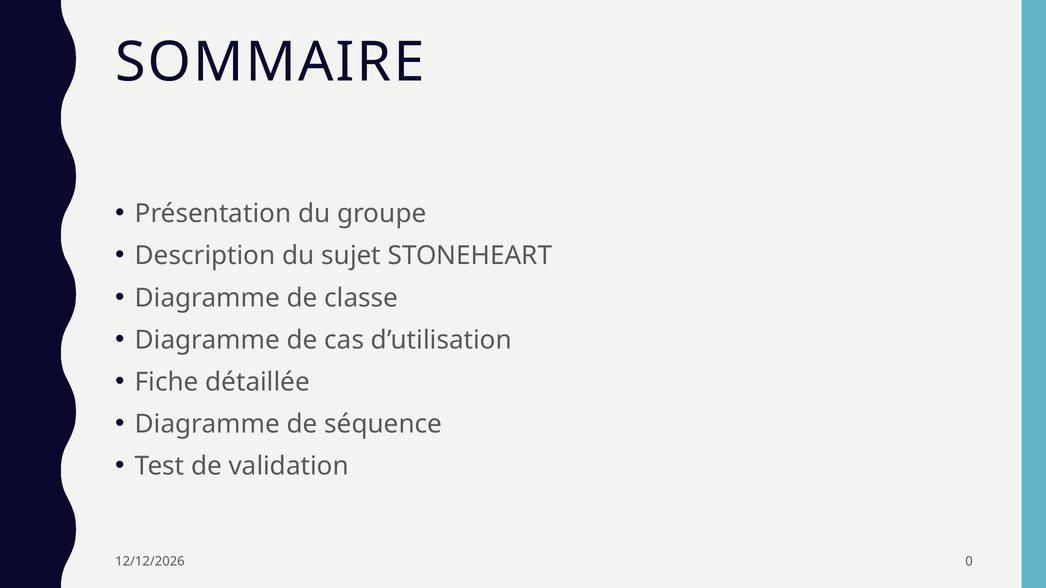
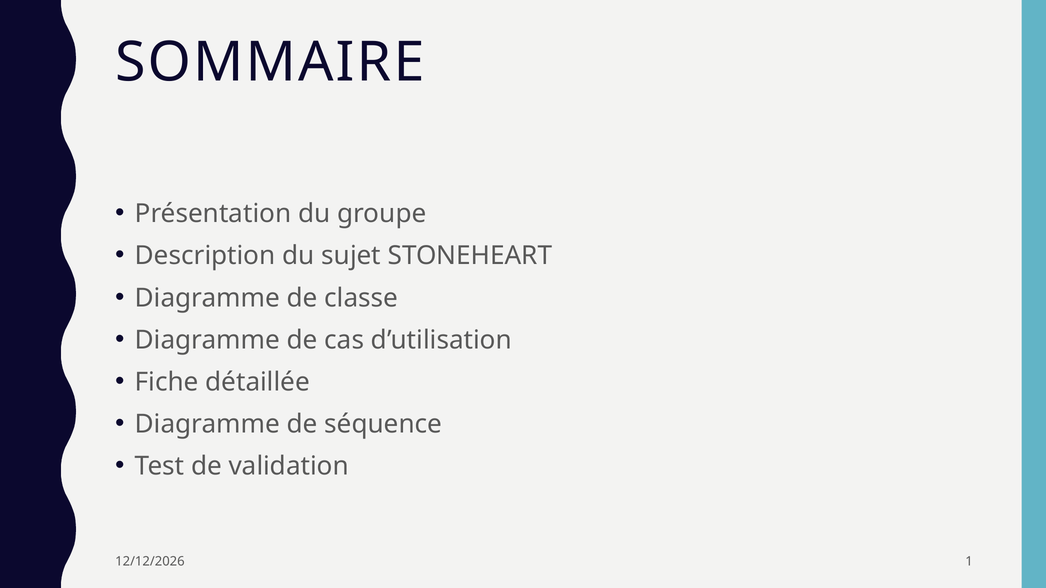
0: 0 -> 1 (969, 562)
